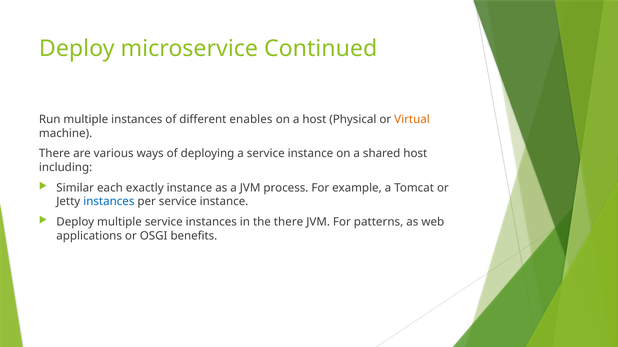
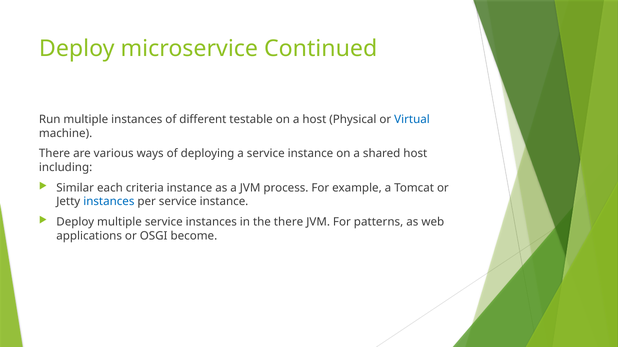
enables: enables -> testable (251, 120)
Virtual colour: orange -> blue (412, 120)
exactly: exactly -> criteria (145, 188)
benefits: benefits -> become (194, 236)
